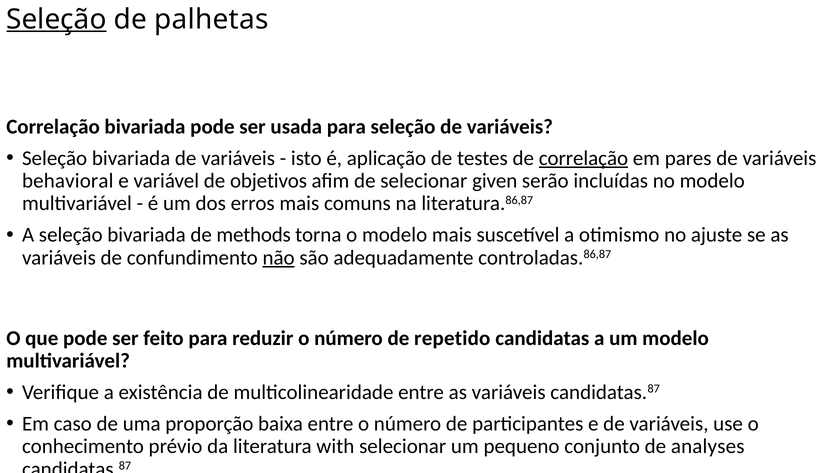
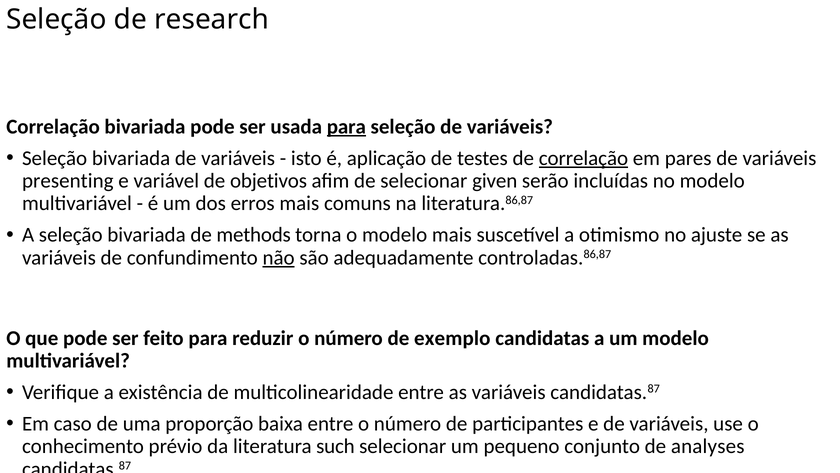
Seleção underline: present -> none (56, 19)
palhetas: palhetas -> research (212, 19)
para underline: none -> present (346, 127)
behavioral: behavioral -> presenting (68, 181)
repetido: repetido -> exemplo (452, 338)
with: with -> such (335, 446)
